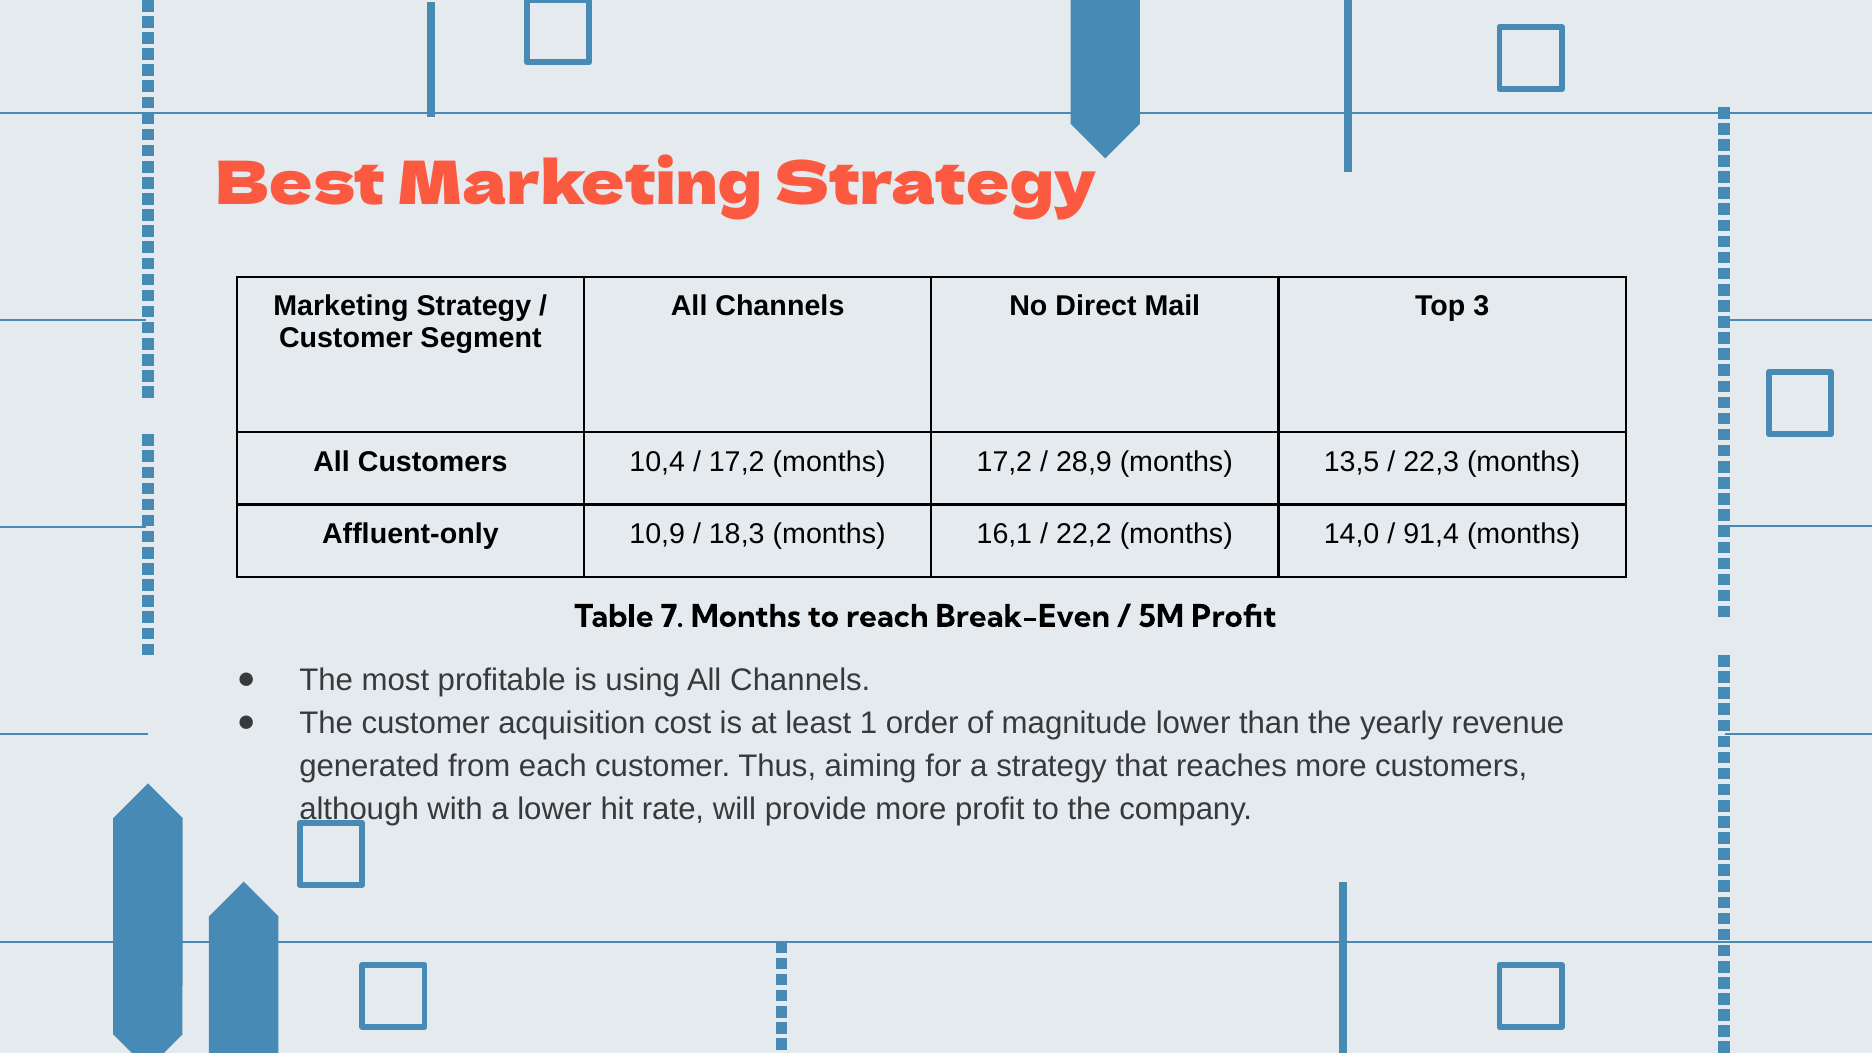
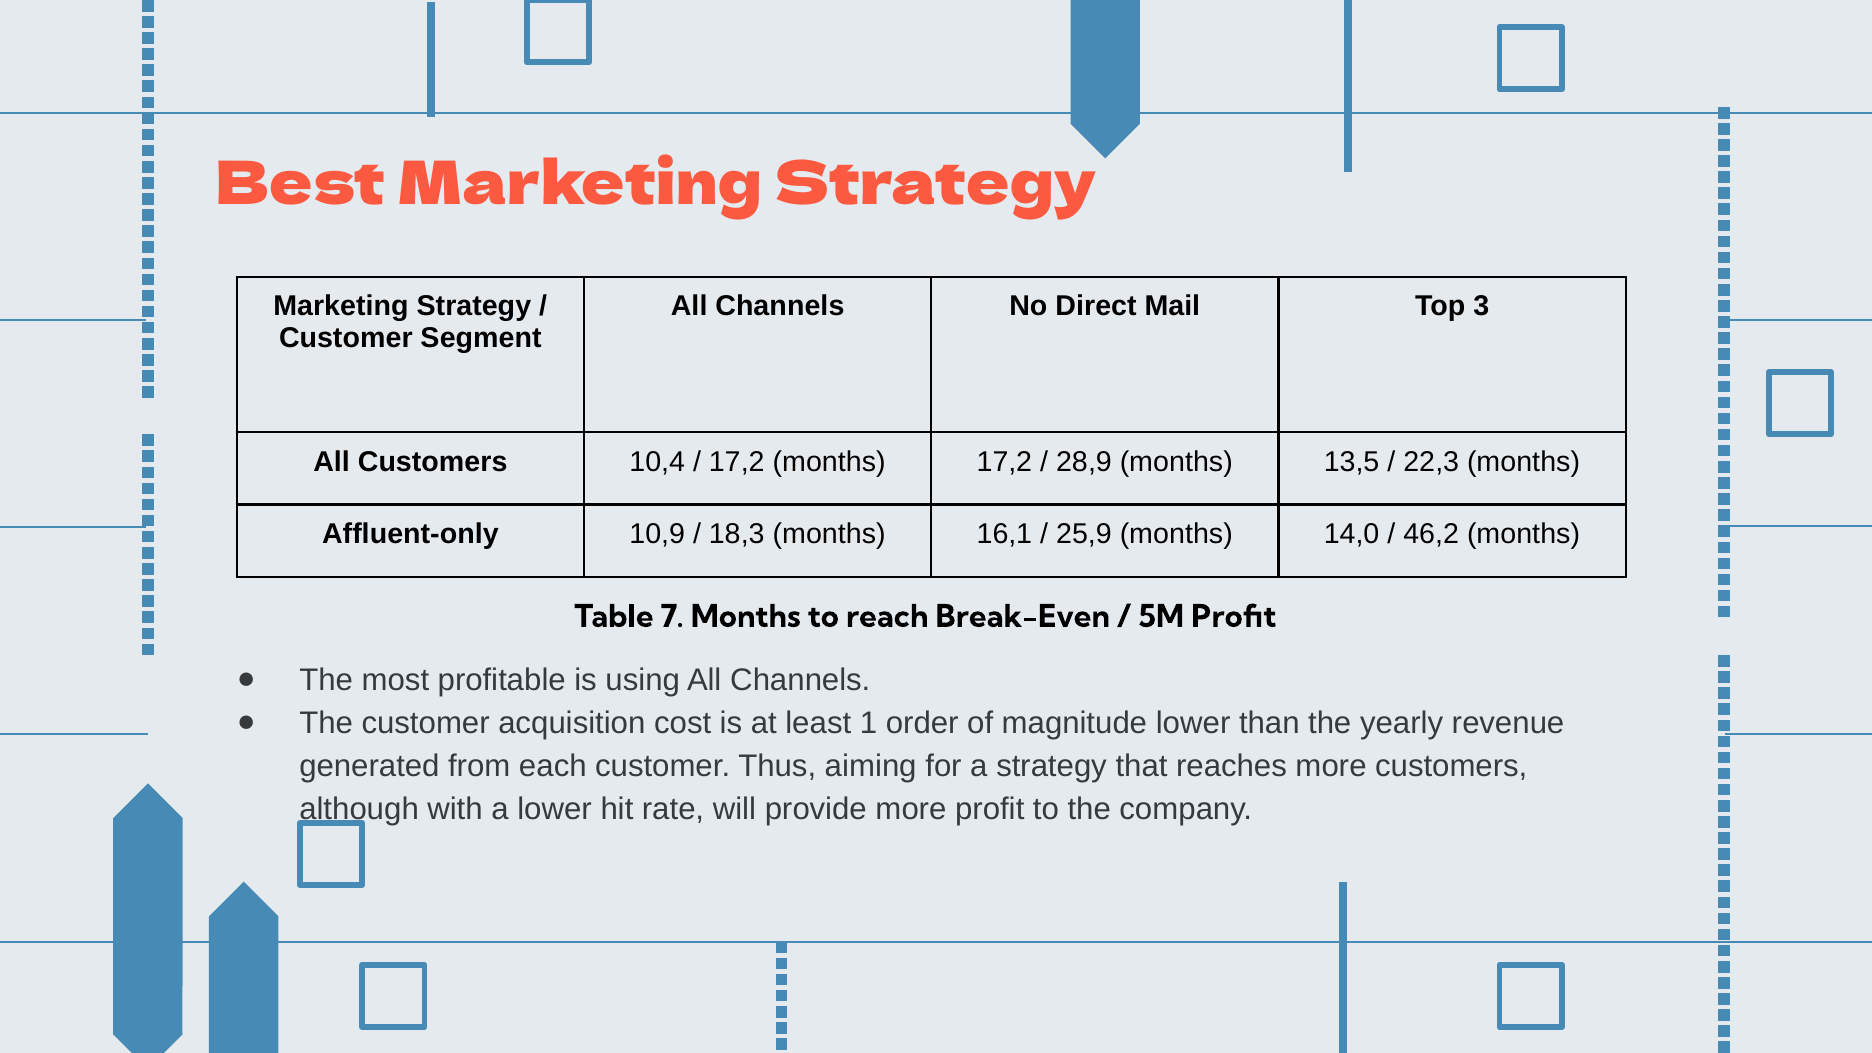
22,2: 22,2 -> 25,9 (1084, 534)
91,4: 91,4 -> 46,2 (1431, 534)
